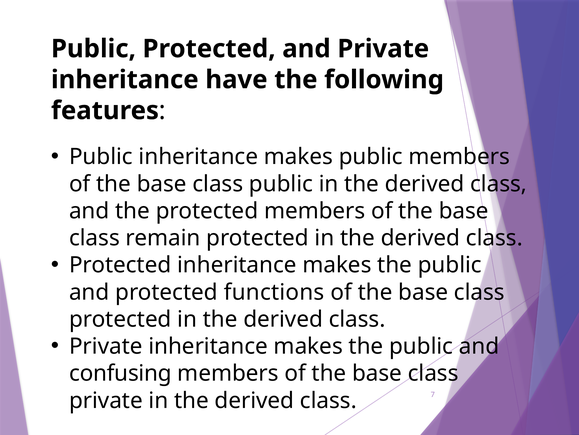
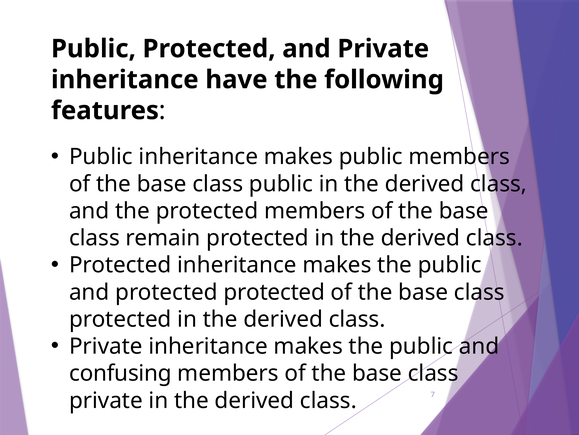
protected functions: functions -> protected (274, 292)
